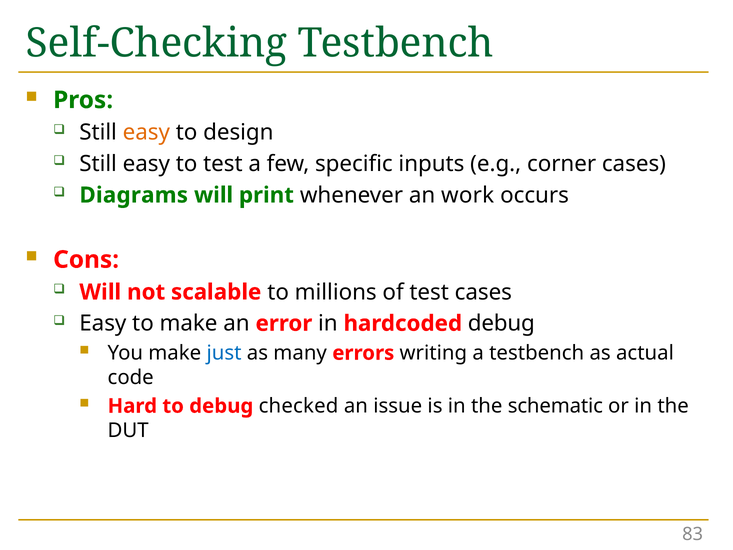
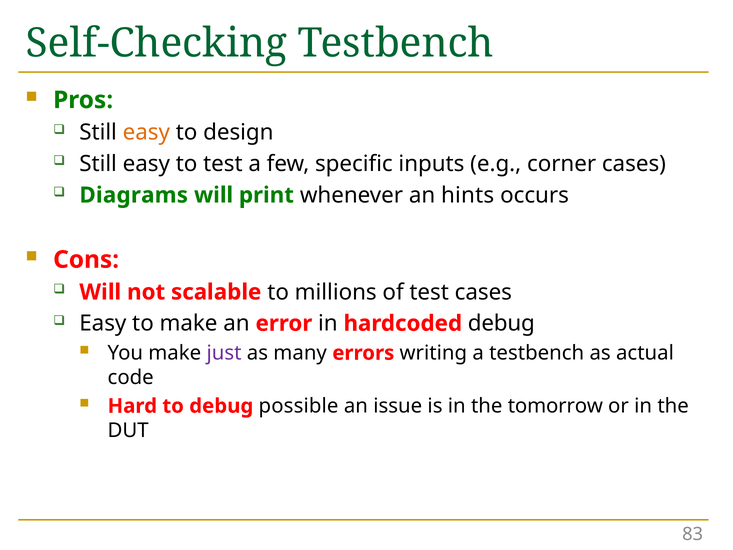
work: work -> hints (468, 195)
just colour: blue -> purple (224, 353)
checked: checked -> possible (299, 406)
schematic: schematic -> tomorrow (555, 406)
